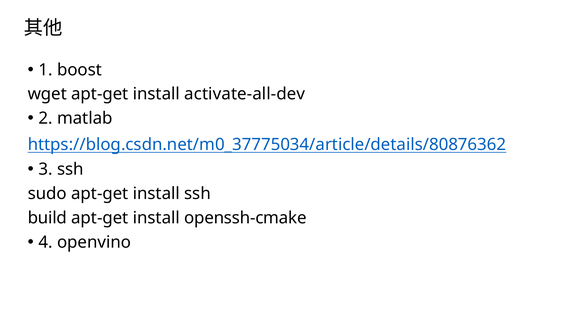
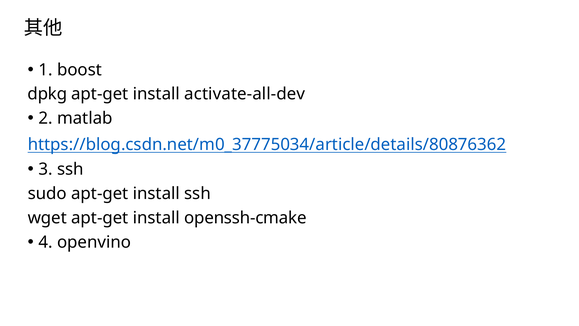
wget: wget -> dpkg (47, 94)
build: build -> wget (47, 218)
